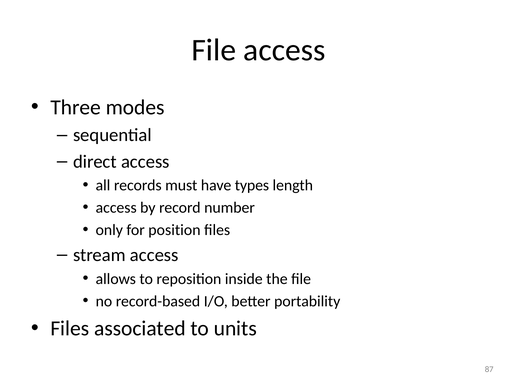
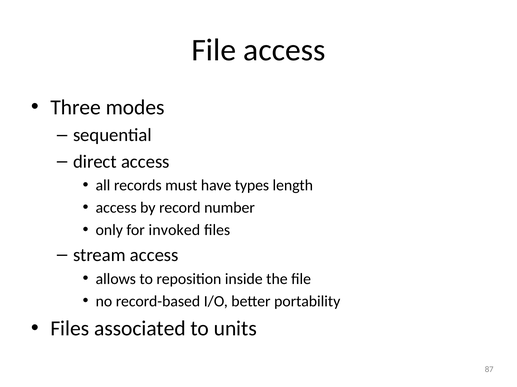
position: position -> invoked (174, 231)
